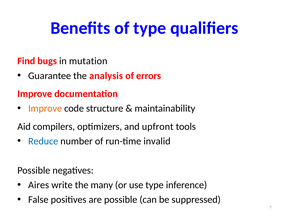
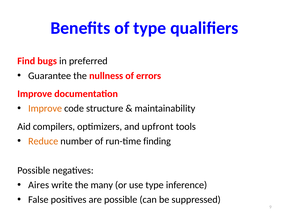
mutation: mutation -> preferred (88, 61)
analysis: analysis -> nullness (106, 76)
Reduce colour: blue -> orange (43, 141)
invalid: invalid -> finding (157, 141)
